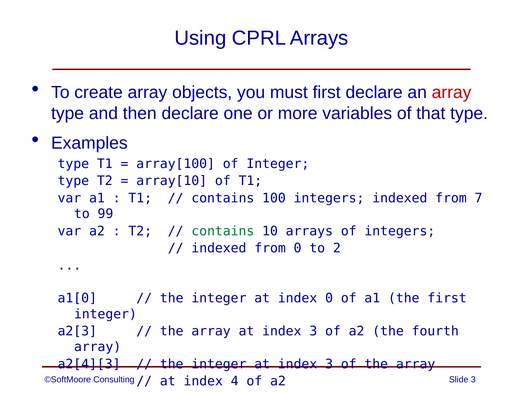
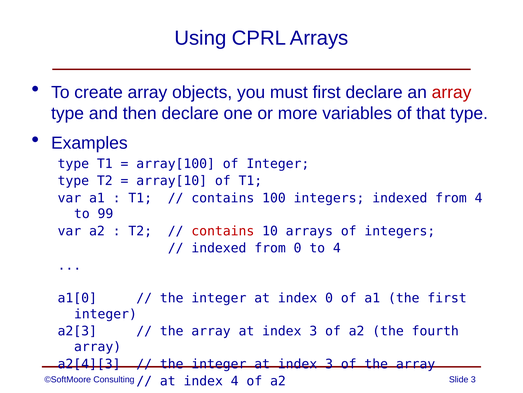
from 7: 7 -> 4 (479, 198)
contains colour: green -> red (223, 231)
to 2: 2 -> 4 (337, 248)
